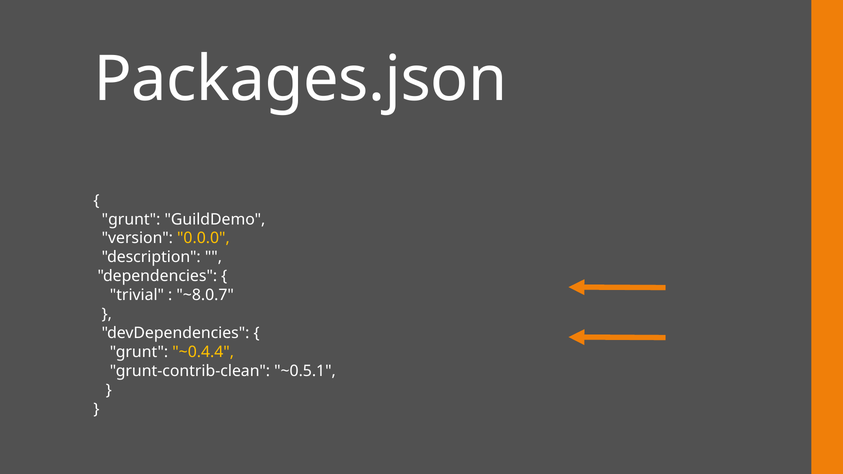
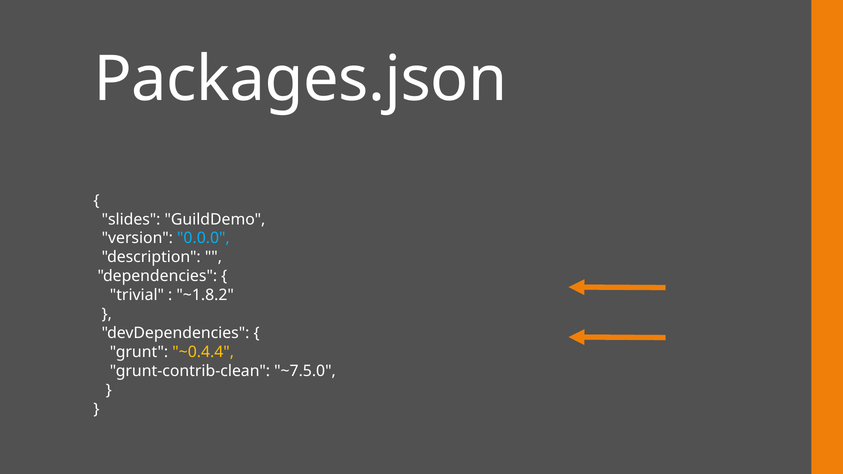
grunt: grunt -> slides (131, 219)
0.0.0 colour: yellow -> light blue (203, 238)
~8.0.7: ~8.0.7 -> ~1.8.2 (205, 295)
~0.5.1: ~0.5.1 -> ~7.5.0 (305, 371)
